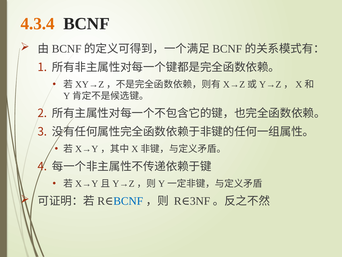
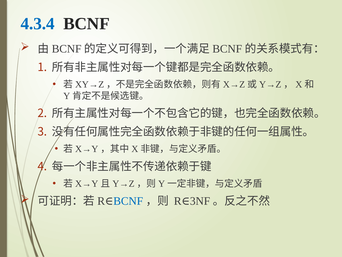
4.3.4 colour: orange -> blue (38, 24)
